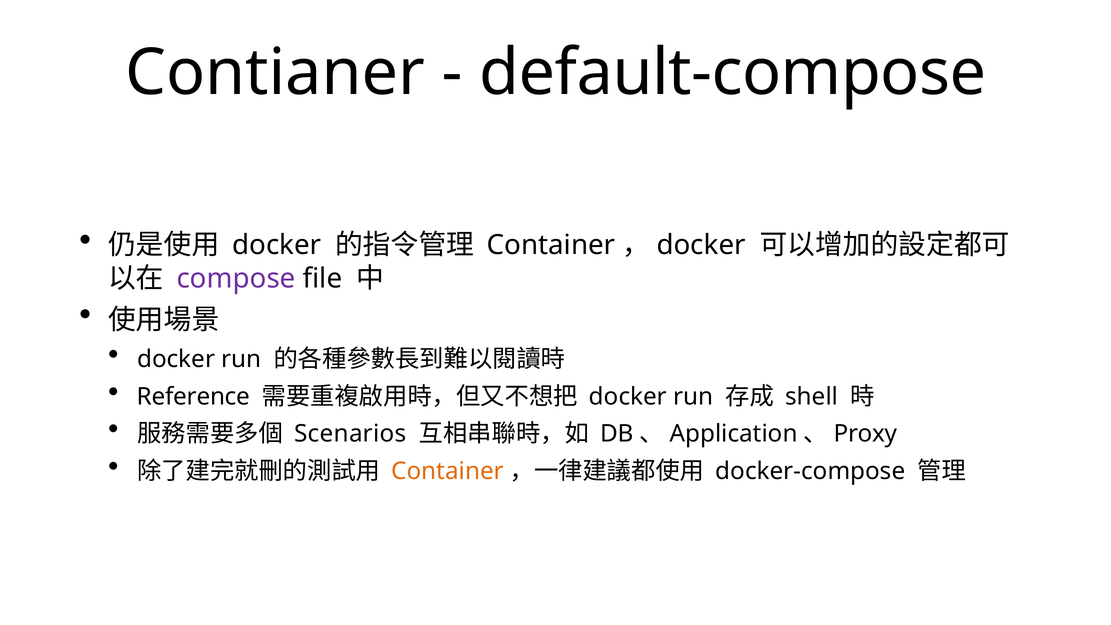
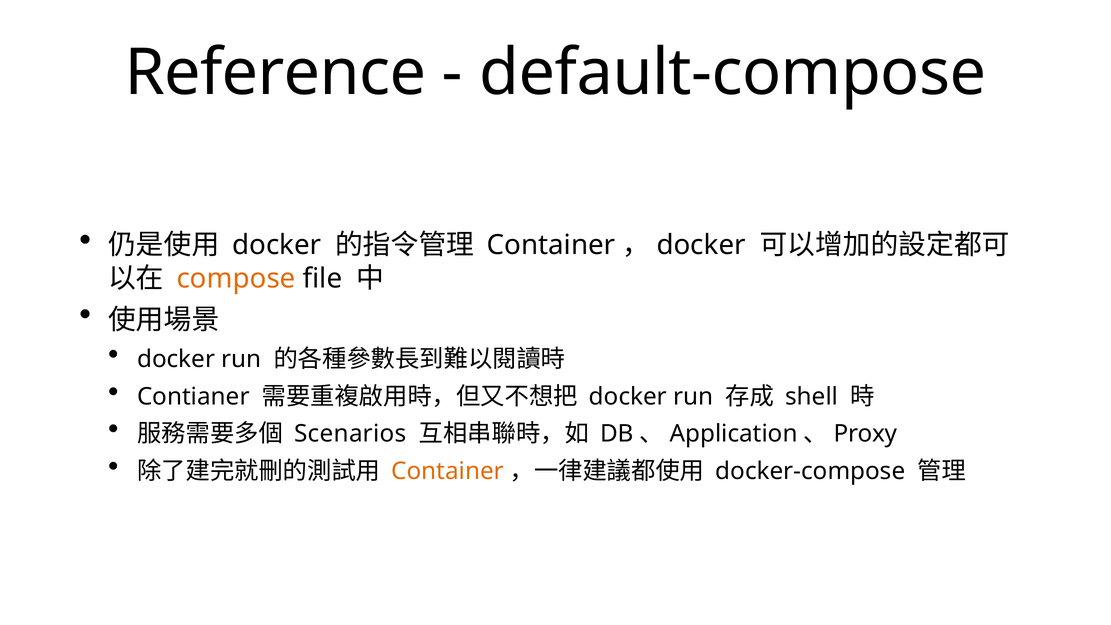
Contianer: Contianer -> Reference (275, 73)
compose colour: purple -> orange (236, 279)
Reference: Reference -> Contianer (193, 396)
